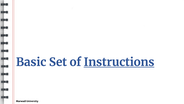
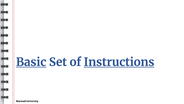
Basic underline: none -> present (31, 62)
